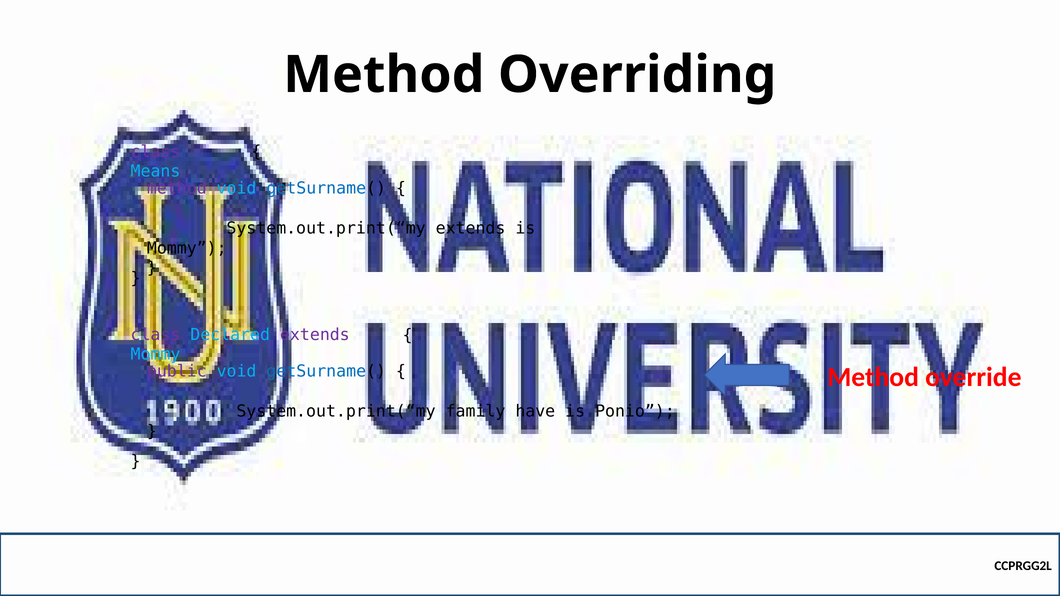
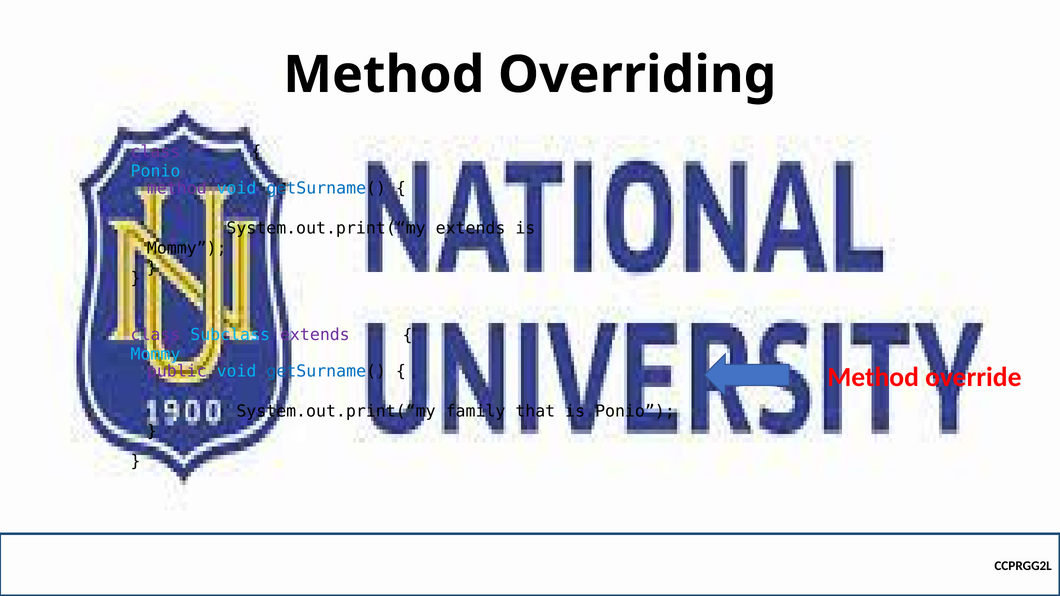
Means: Means -> Ponio (155, 172)
Declared: Declared -> Subclass (230, 335)
have: have -> that (535, 411)
